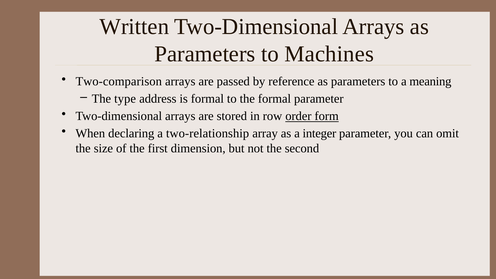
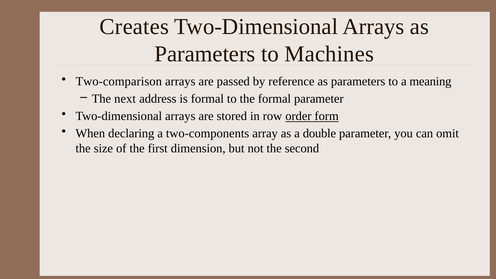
Written: Written -> Creates (134, 27)
type: type -> next (125, 99)
two-relationship: two-relationship -> two-components (208, 134)
integer: integer -> double (319, 134)
